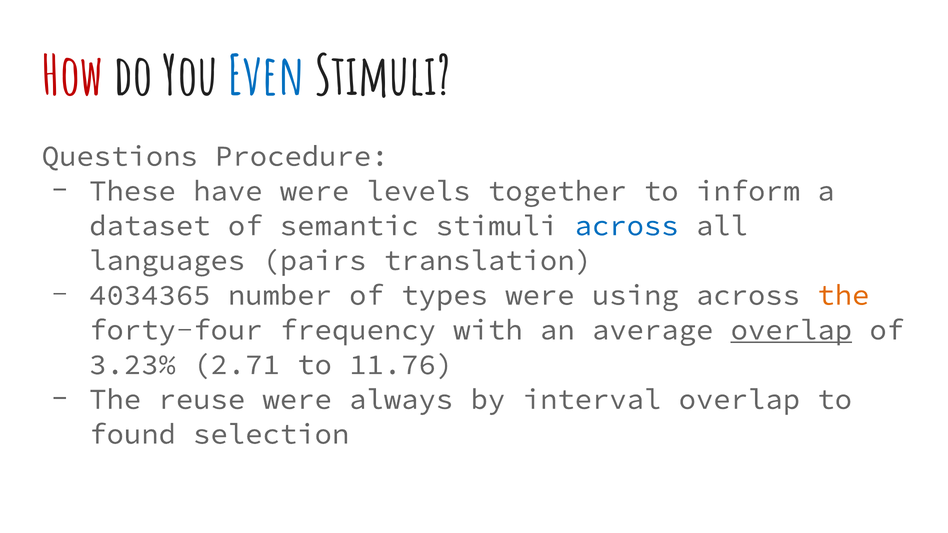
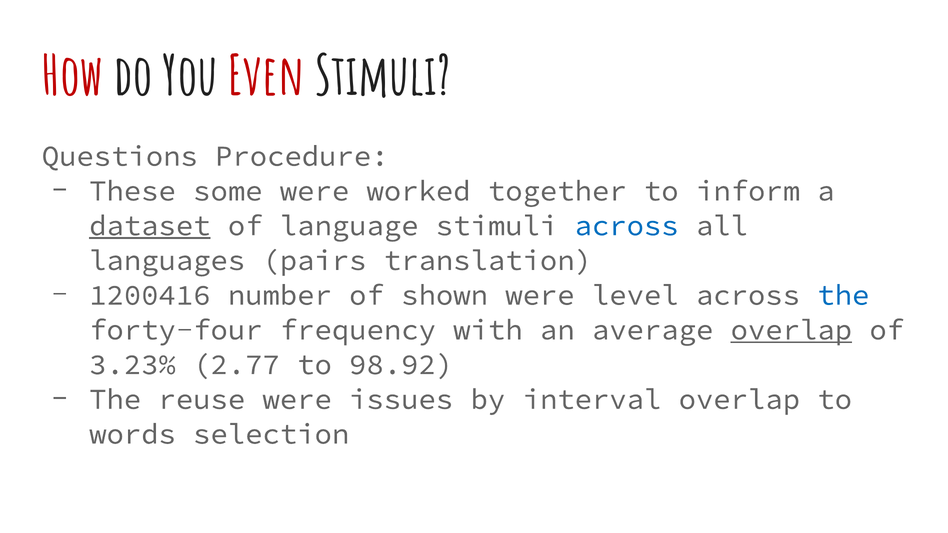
Even colour: blue -> red (266, 77)
have: have -> some (228, 191)
levels: levels -> worked (419, 191)
dataset underline: none -> present (150, 226)
semantic: semantic -> language (349, 226)
4034365: 4034365 -> 1200416 (150, 295)
types: types -> shown (445, 295)
using: using -> level (635, 295)
the colour: orange -> blue (843, 295)
2.71: 2.71 -> 2.77 (236, 365)
11.76: 11.76 -> 98.92 (401, 365)
always: always -> issues (401, 400)
found: found -> words (133, 434)
